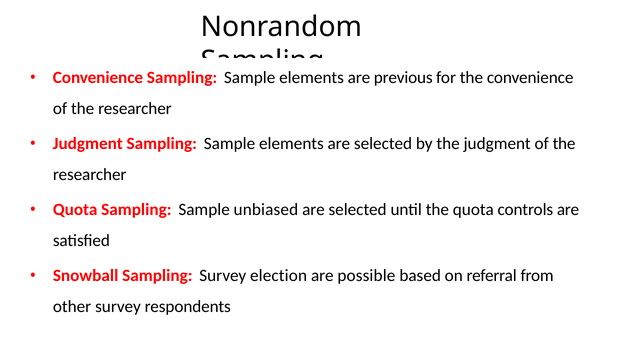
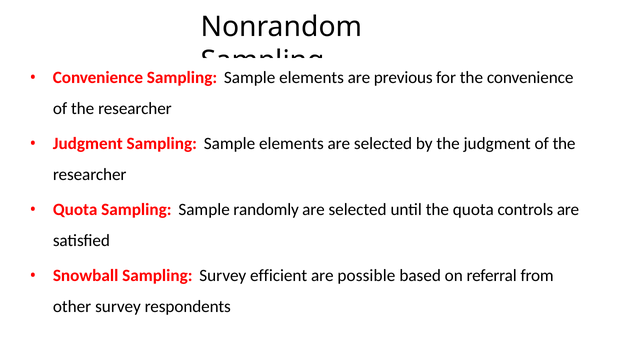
unbiased: unbiased -> randomly (266, 210)
election: election -> efficient (279, 275)
